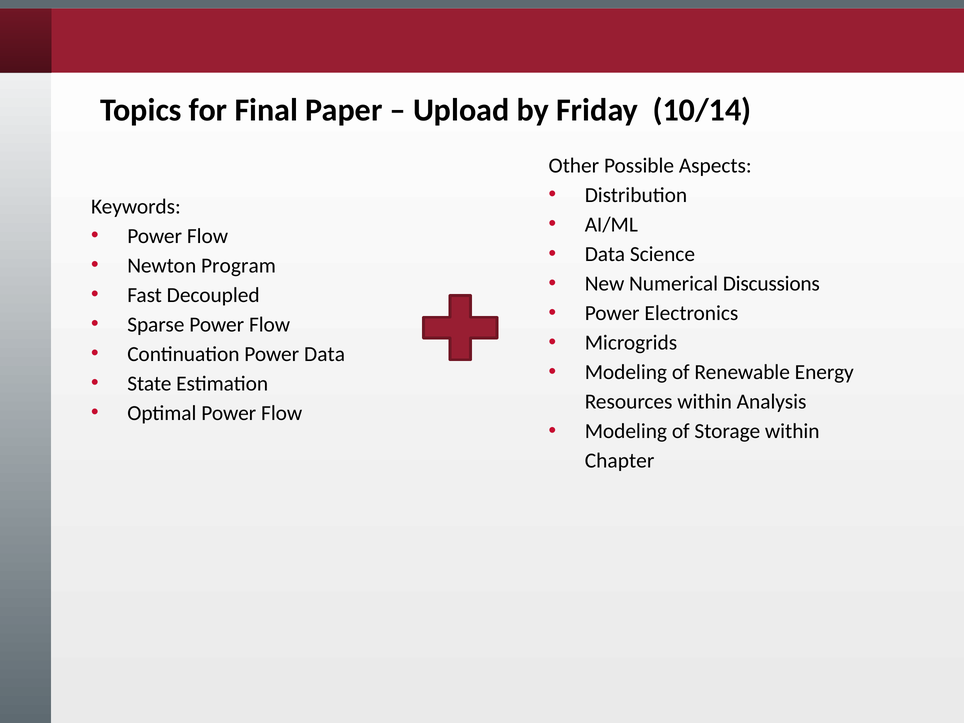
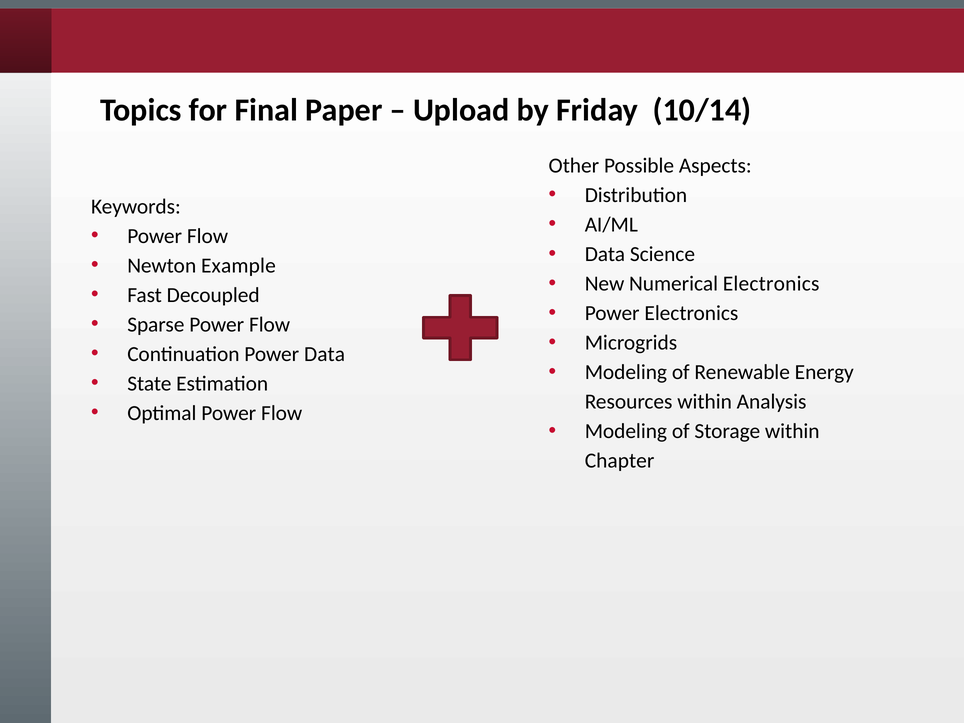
Program: Program -> Example (238, 266)
Numerical Discussions: Discussions -> Electronics (771, 284)
